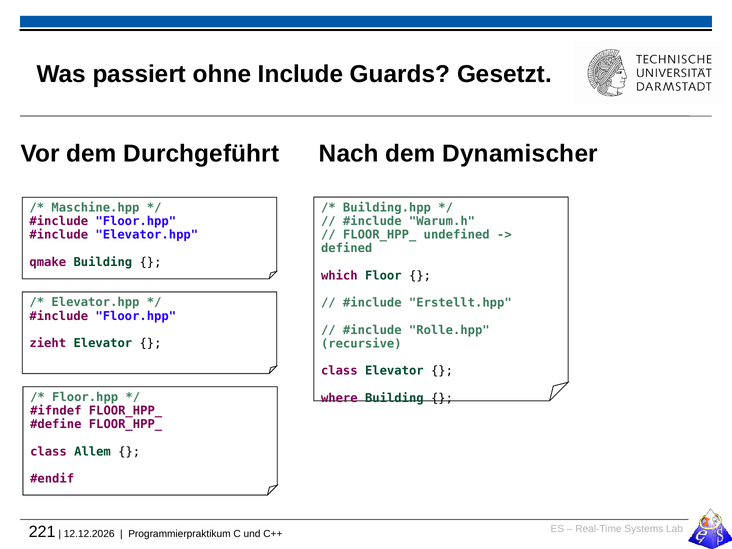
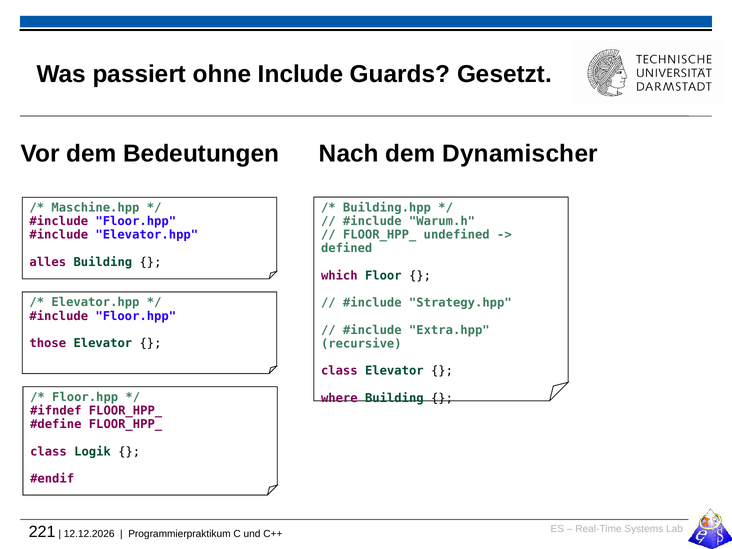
Durchgeführt: Durchgeführt -> Bedeutungen (201, 154)
qmake: qmake -> alles (48, 262)
Erstellt.hpp: Erstellt.hpp -> Strategy.hpp (460, 303)
Rolle.hpp: Rolle.hpp -> Extra.hpp (449, 330)
zieht: zieht -> those (48, 343)
Allem: Allem -> Logik (93, 452)
